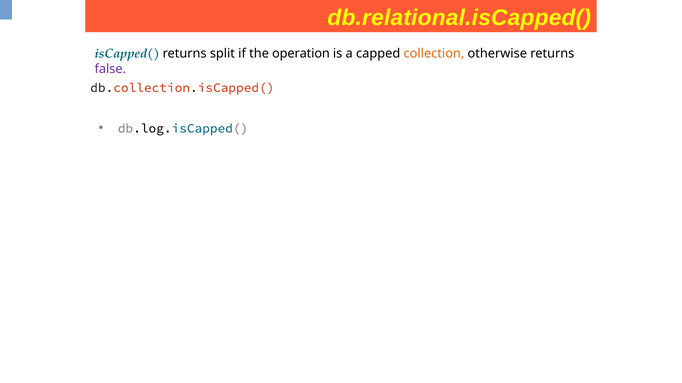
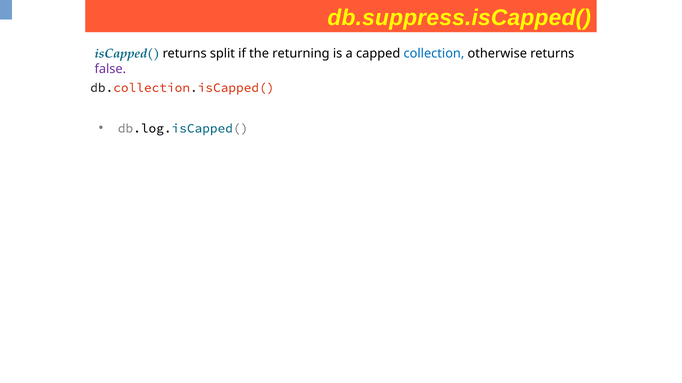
db.relational.isCapped(: db.relational.isCapped( -> db.suppress.isCapped( (459, 18)
operation: operation -> returning (301, 54)
collection colour: orange -> blue (434, 54)
